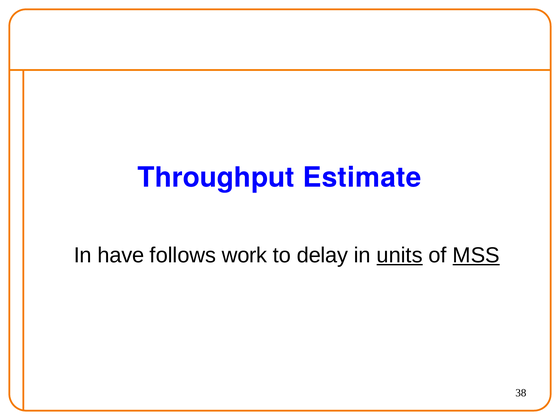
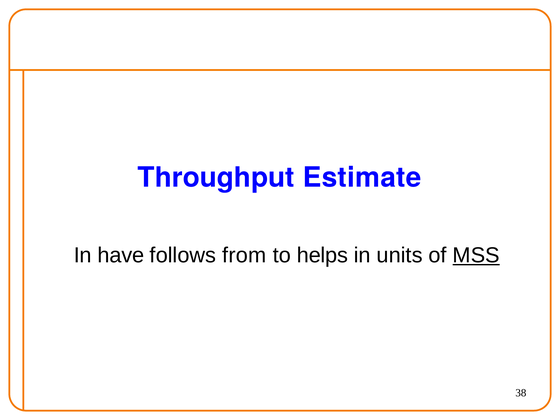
work: work -> from (244, 255)
delay: delay -> helps (322, 255)
units underline: present -> none (400, 255)
